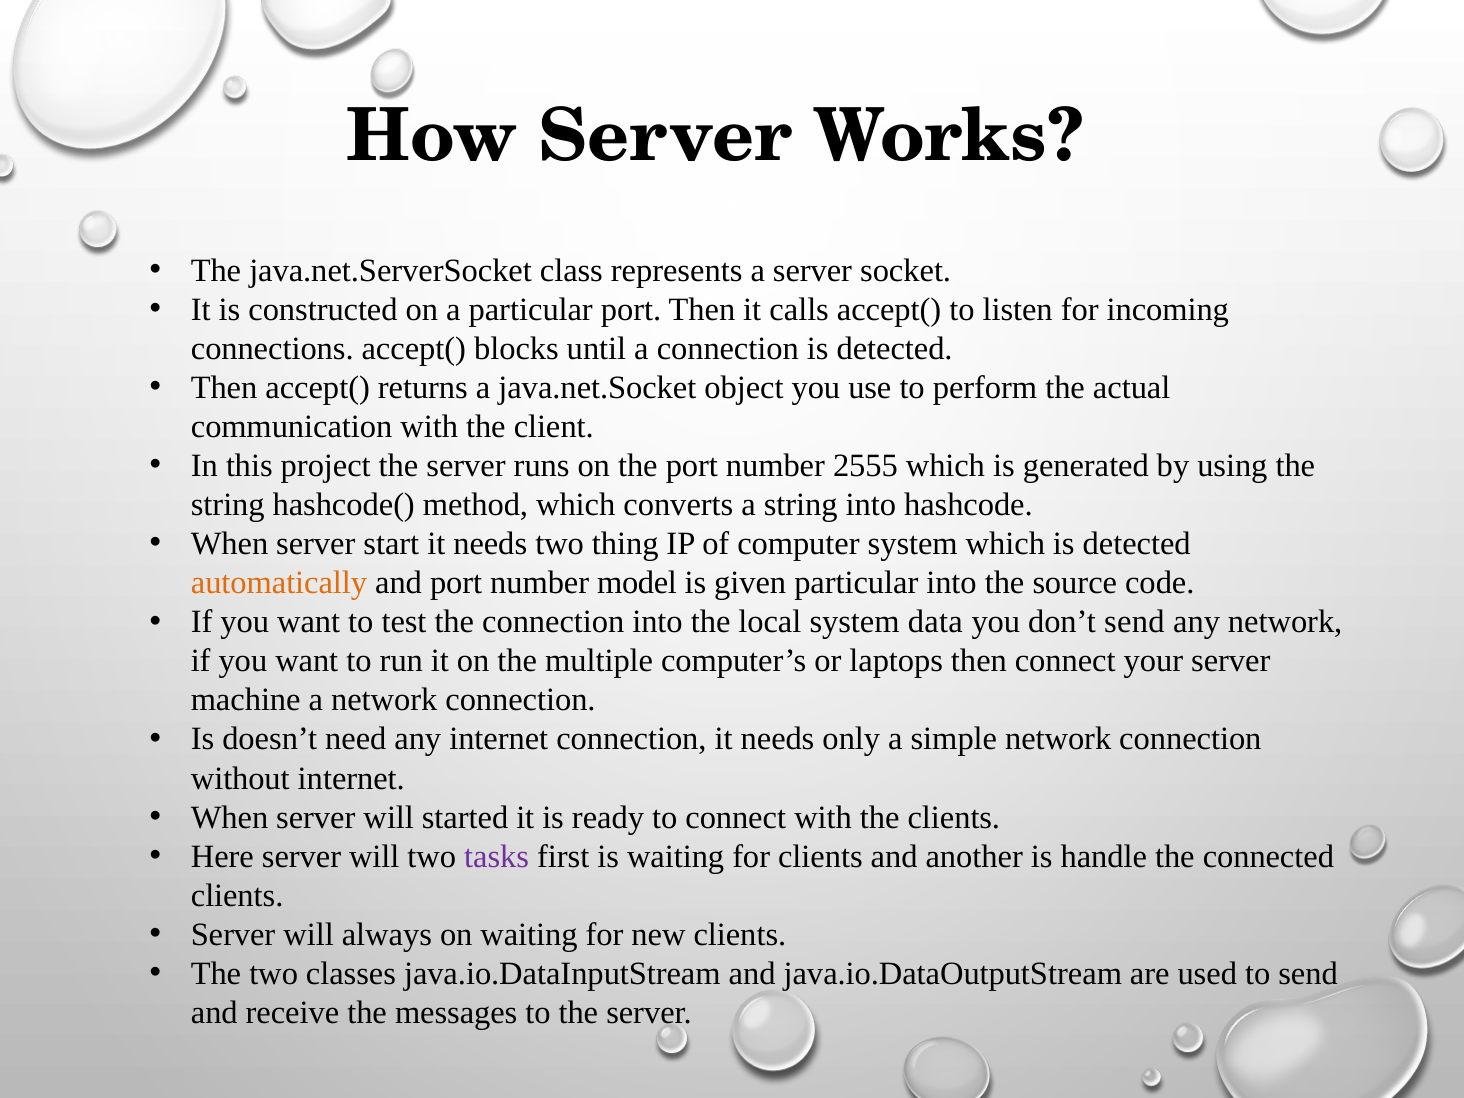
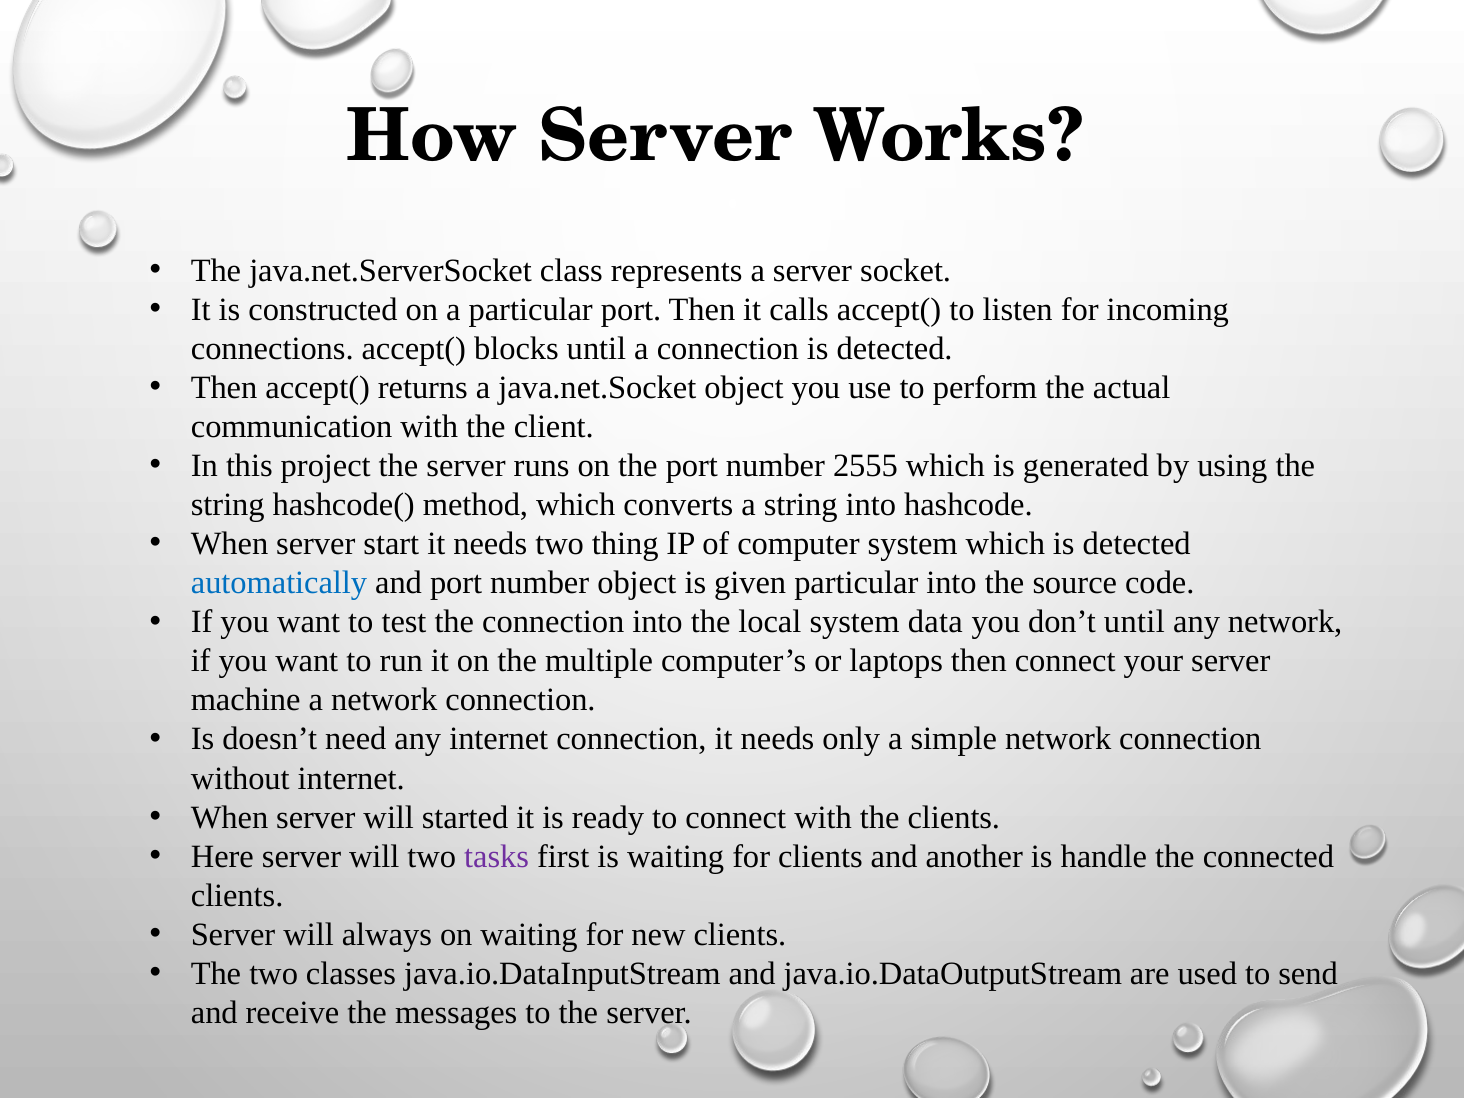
automatically colour: orange -> blue (279, 583)
number model: model -> object (637, 583)
don’t send: send -> until (1134, 622)
